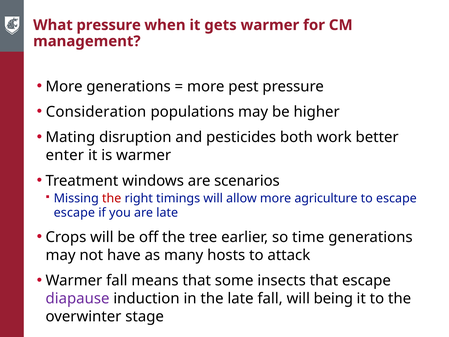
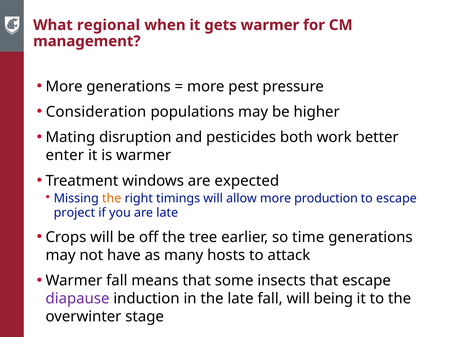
What pressure: pressure -> regional (108, 25)
scenarios: scenarios -> expected (247, 181)
the colour: red -> orange (112, 198)
agriculture: agriculture -> production (326, 198)
escape: escape -> project (74, 213)
